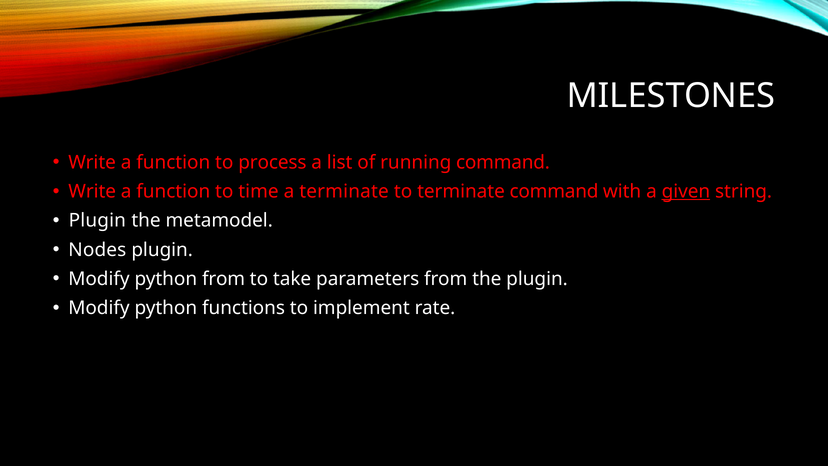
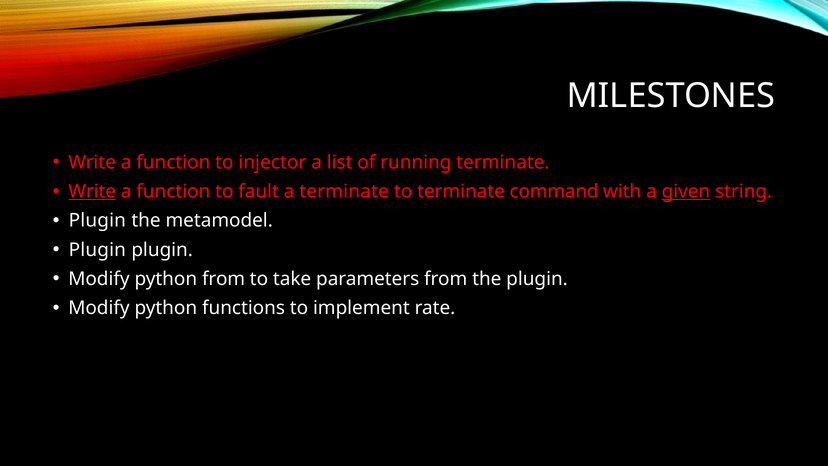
process: process -> injector (272, 162)
running command: command -> terminate (503, 162)
Write underline: none -> present (92, 191)
time: time -> fault (259, 191)
Nodes: Nodes -> Plugin (97, 250)
